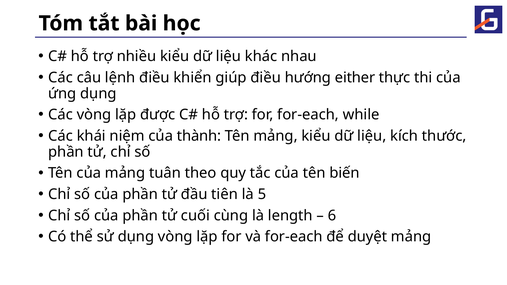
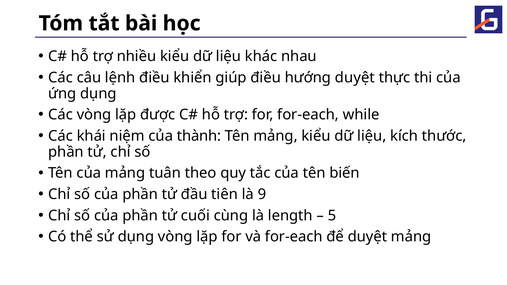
hướng either: either -> duyệt (355, 78)
5: 5 -> 9 (262, 194)
6: 6 -> 5 (332, 216)
